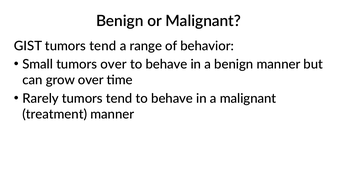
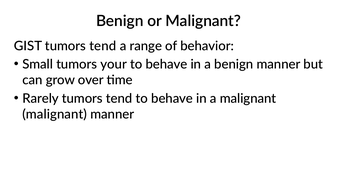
tumors over: over -> your (114, 64)
treatment: treatment -> malignant (55, 114)
